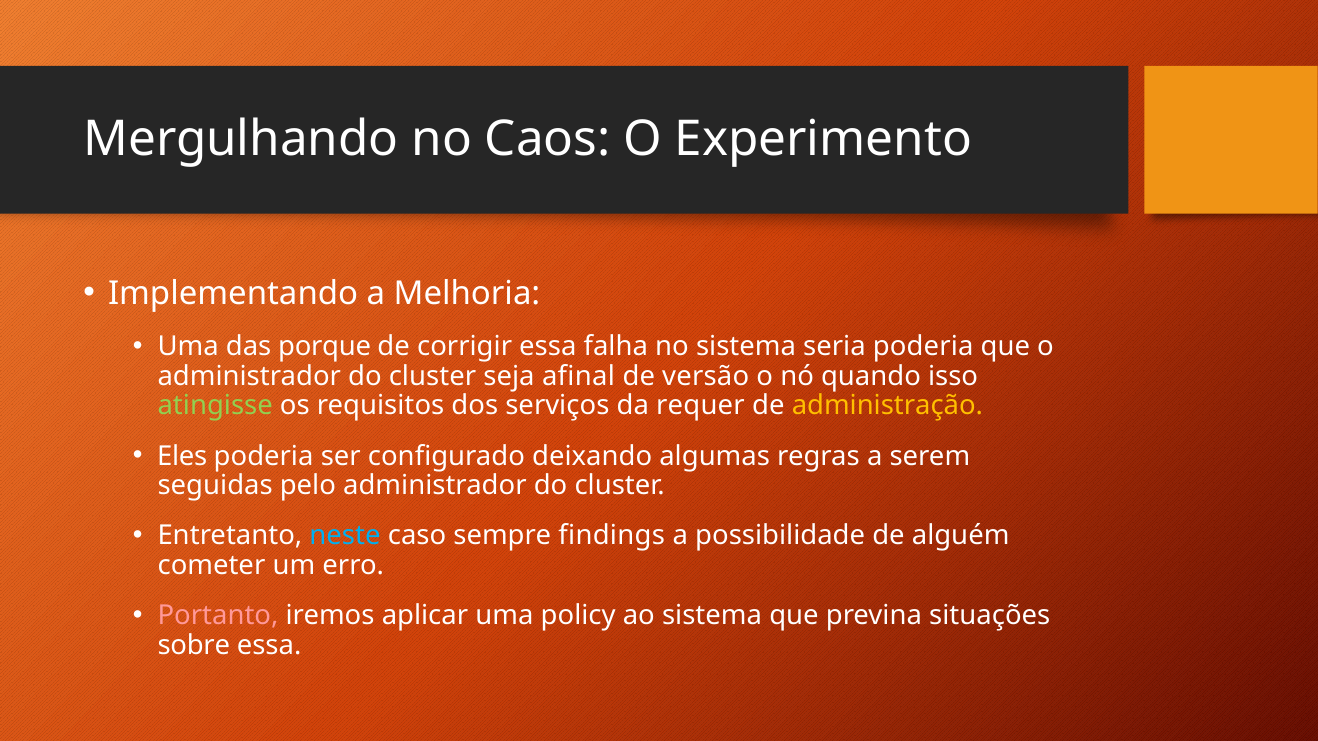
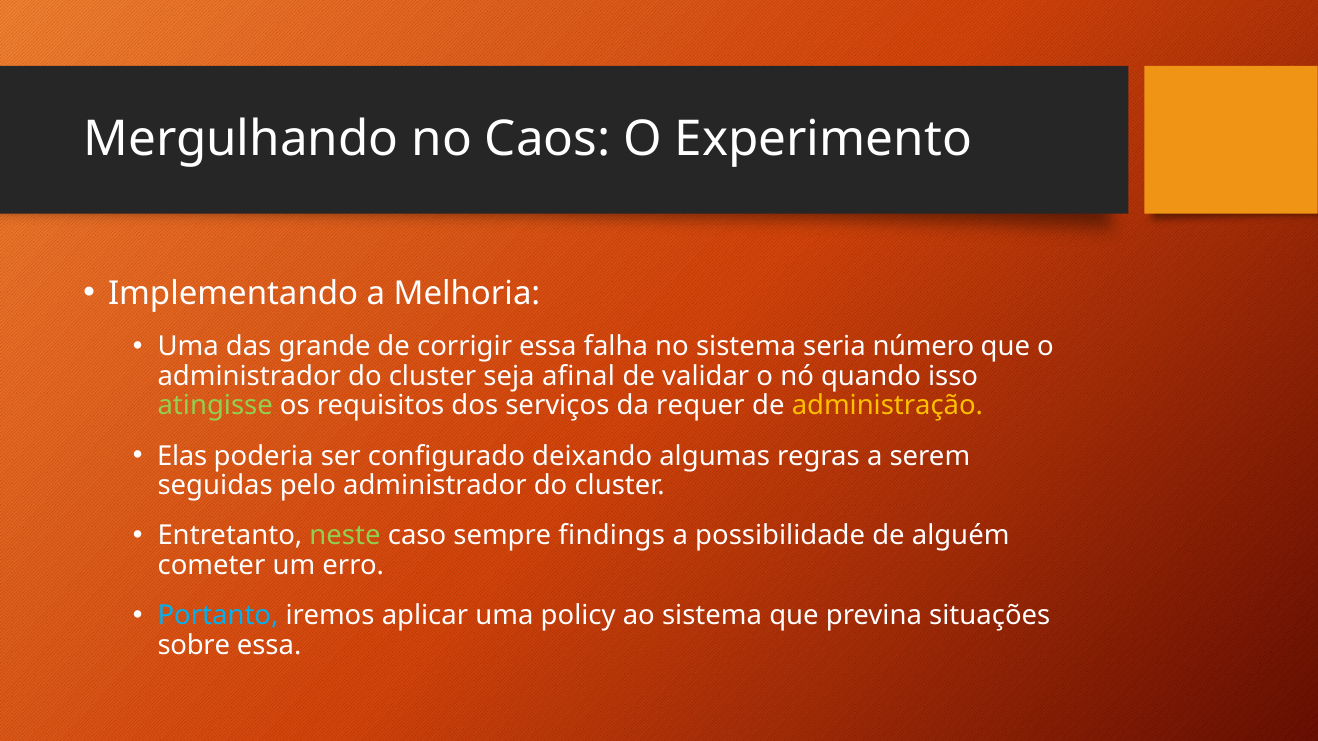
porque: porque -> grande (325, 347)
seria poderia: poderia -> número (923, 347)
versão: versão -> validar (706, 376)
Eles: Eles -> Elas (182, 456)
neste colour: light blue -> light green (345, 536)
Portanto colour: pink -> light blue (218, 616)
